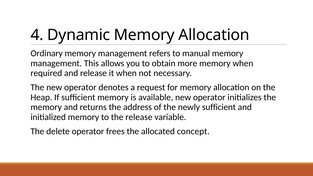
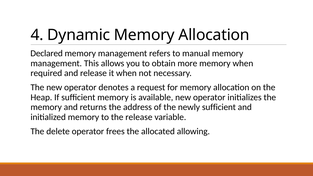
Ordinary: Ordinary -> Declared (47, 53)
concept: concept -> allowing (193, 131)
